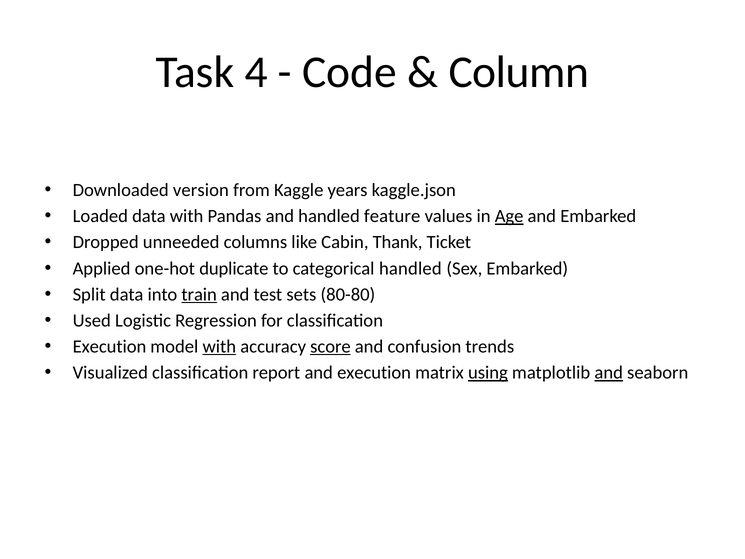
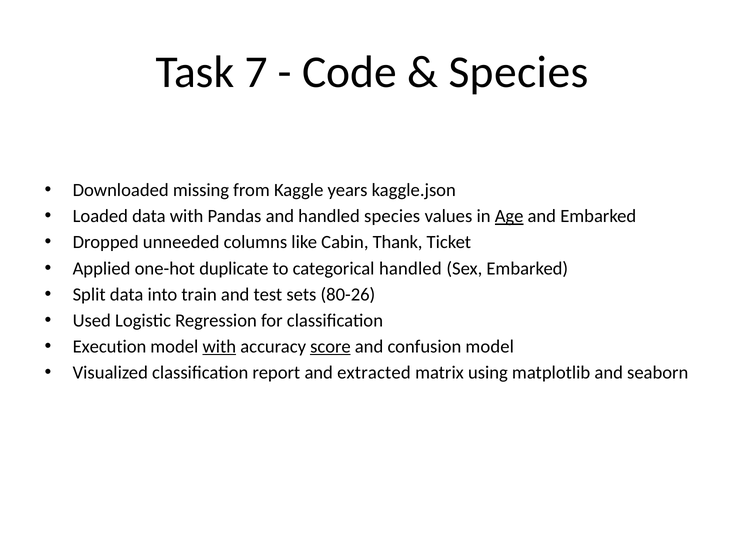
4: 4 -> 7 (256, 72)
Column: Column -> Species (518, 72)
version: version -> missing (201, 190)
handled feature: feature -> species (392, 216)
train underline: present -> none (199, 294)
80-80: 80-80 -> 80-26 (348, 294)
confusion trends: trends -> model (490, 346)
and execution: execution -> extracted (374, 373)
using underline: present -> none (488, 373)
and underline: present -> none (609, 373)
